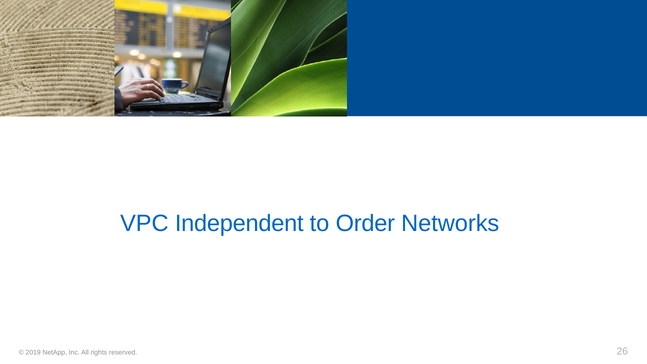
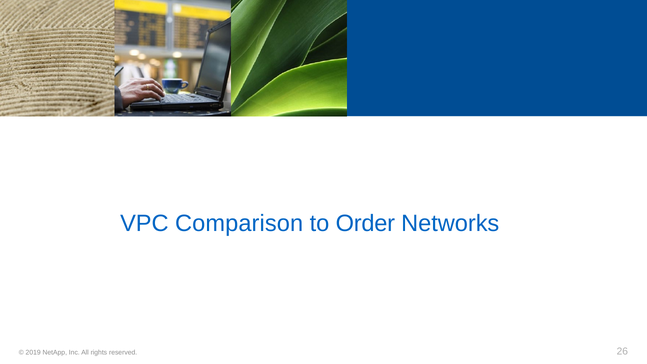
Independent: Independent -> Comparison (239, 224)
